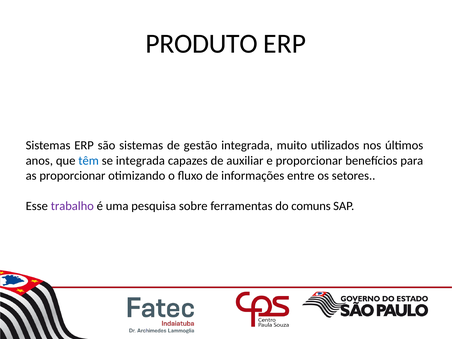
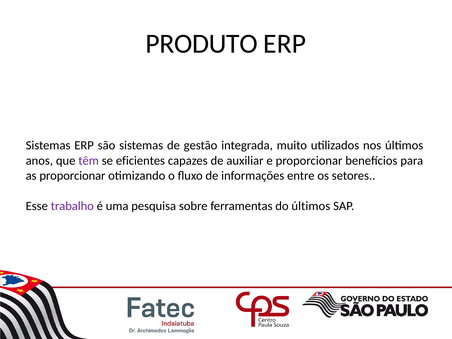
têm colour: blue -> purple (89, 161)
se integrada: integrada -> eficientes (140, 161)
do comuns: comuns -> últimos (311, 206)
